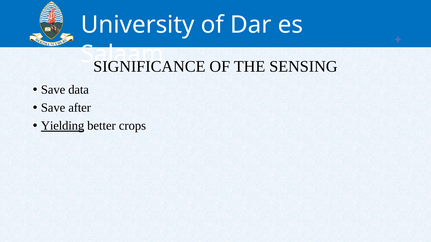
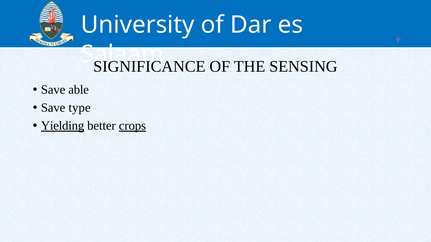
data: data -> able (79, 90)
after: after -> type (80, 108)
crops underline: none -> present (132, 126)
